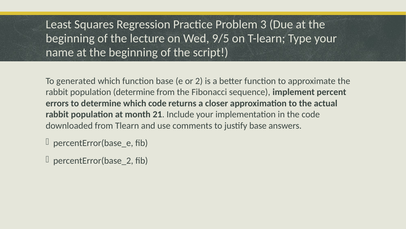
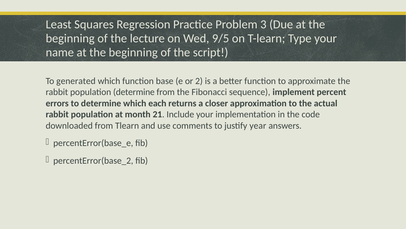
which code: code -> each (157, 103)
justify base: base -> year (258, 125)
